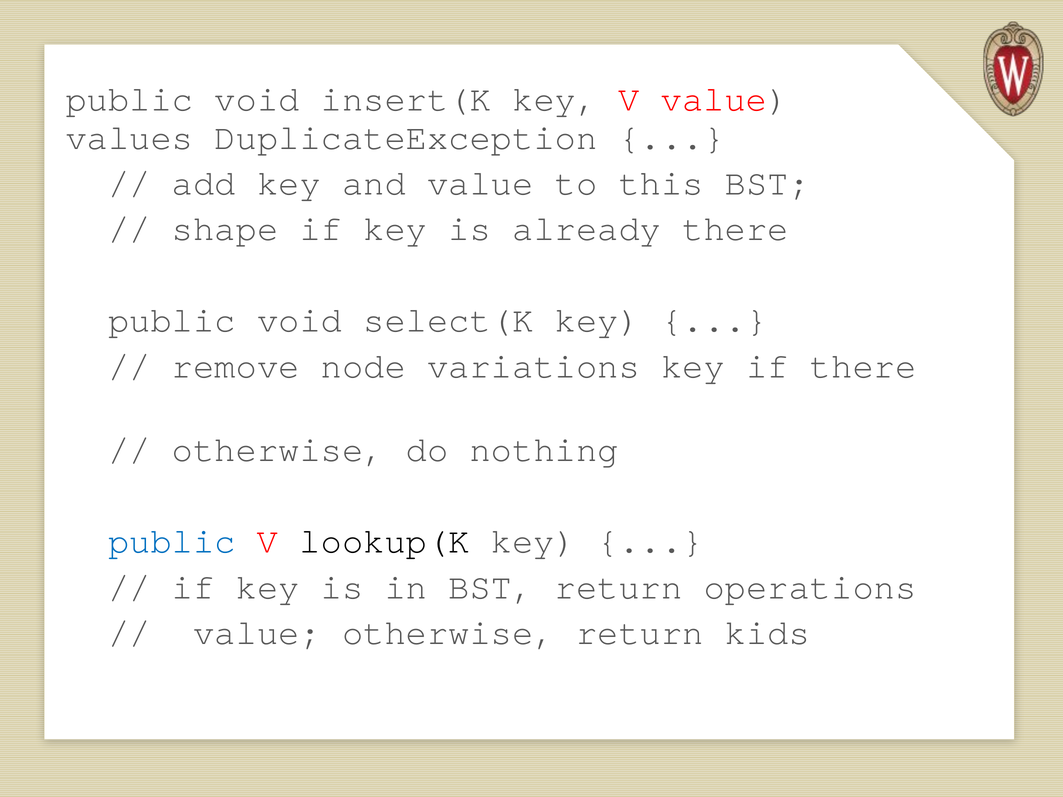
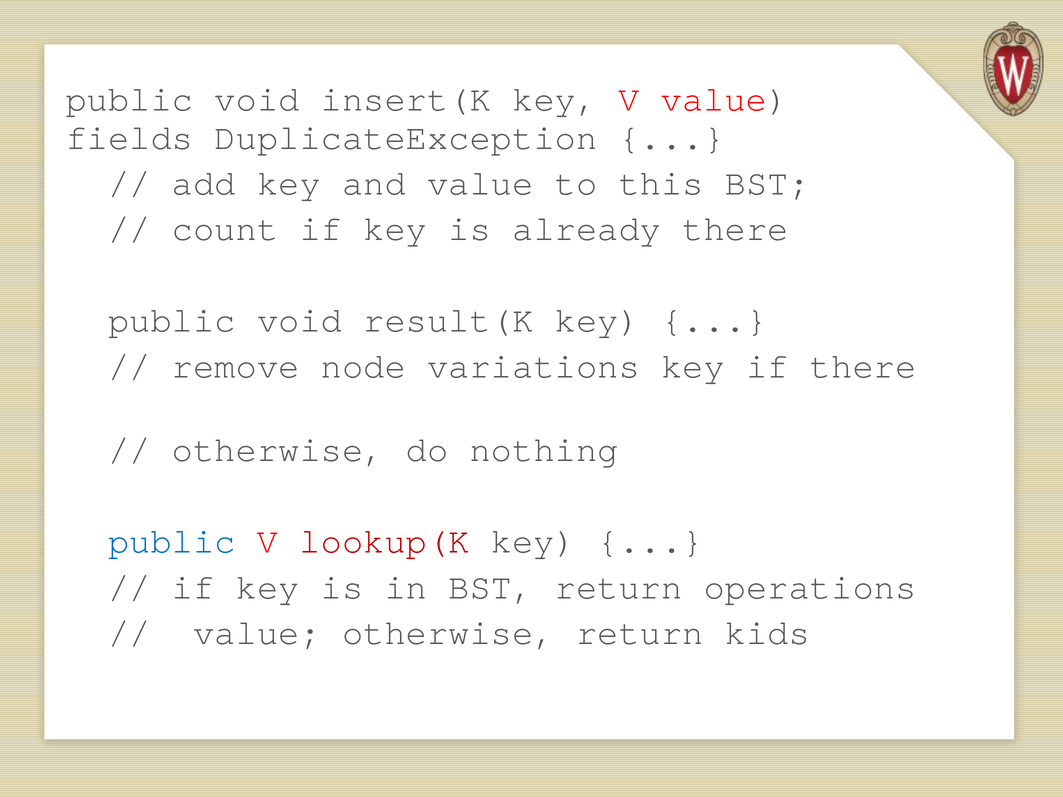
values: values -> fields (129, 137)
shape: shape -> count (225, 229)
select(K: select(K -> result(K (448, 320)
lookup(K colour: black -> red (385, 541)
